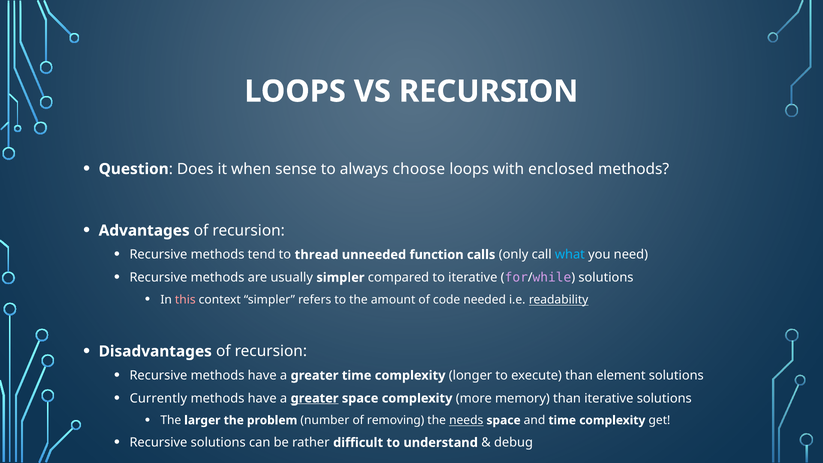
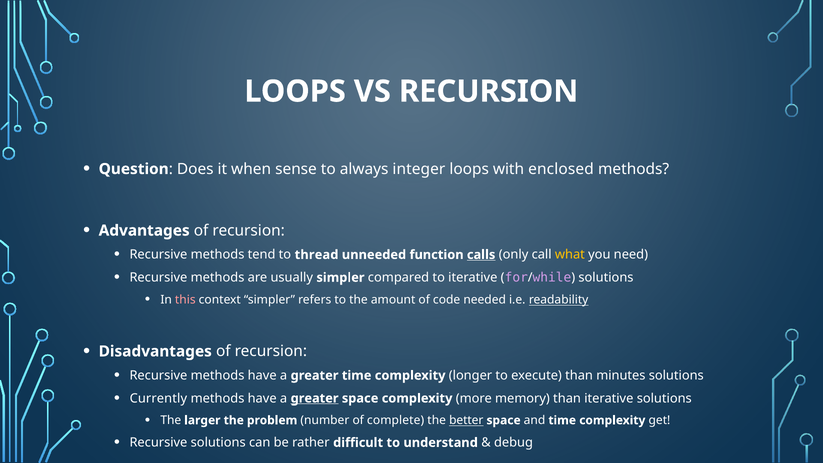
choose: choose -> integer (419, 169)
calls underline: none -> present (481, 255)
what colour: light blue -> yellow (570, 255)
element: element -> minutes (621, 375)
removing: removing -> complete (396, 420)
needs: needs -> better (466, 420)
